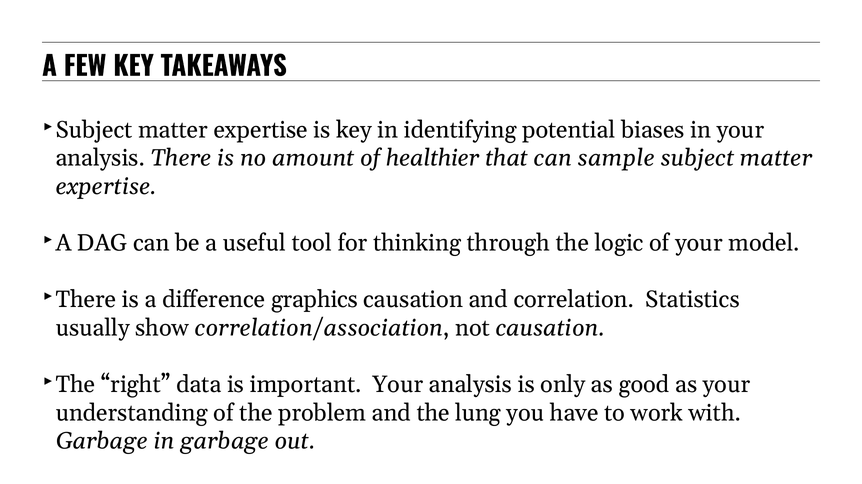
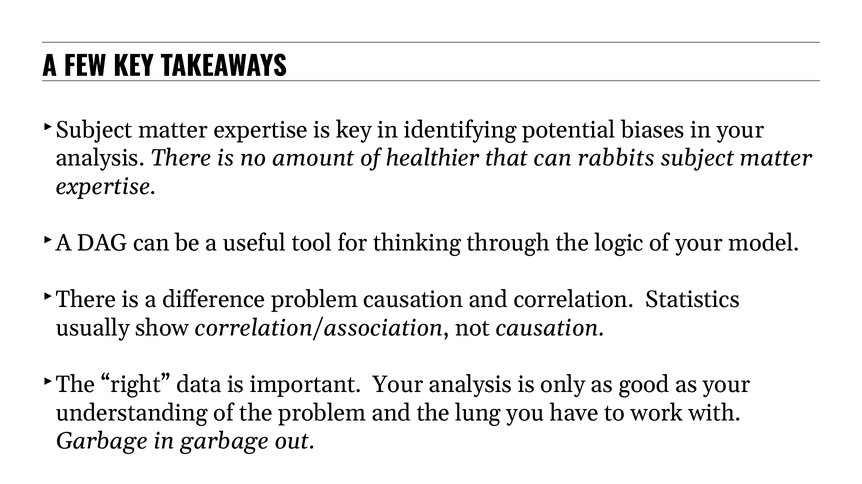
sample: sample -> rabbits (616, 158)
difference graphics: graphics -> problem (314, 300)
